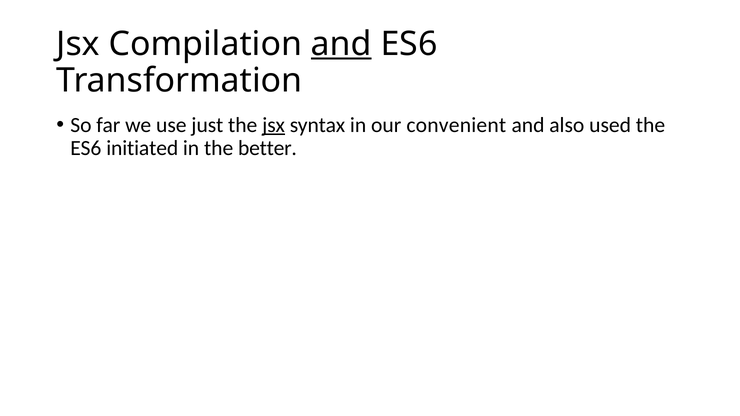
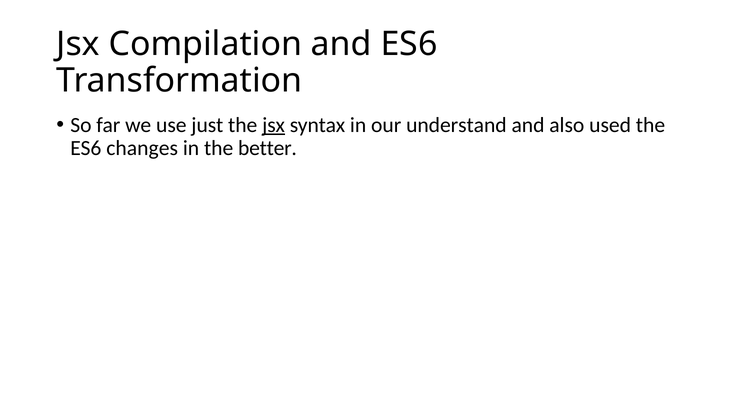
and underline: present -> none (341, 44)
convenient: convenient -> understand (456, 125)
initiated: initiated -> changes (142, 148)
